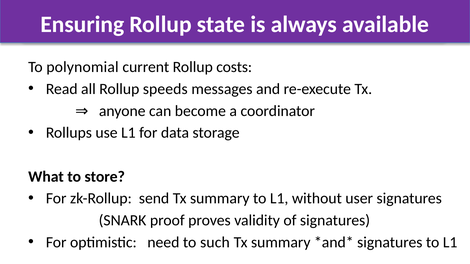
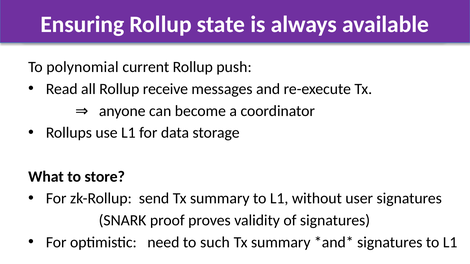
costs: costs -> push (234, 67)
speeds: speeds -> receive (165, 89)
